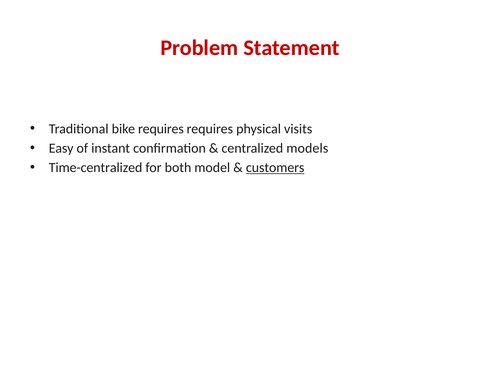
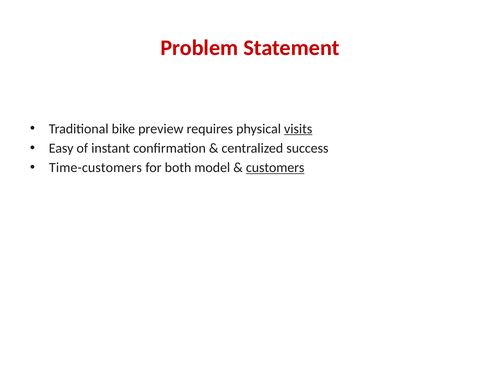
bike requires: requires -> preview (161, 129)
visits underline: none -> present (298, 129)
models: models -> success (307, 148)
Time-centralized: Time-centralized -> Time-customers (95, 168)
